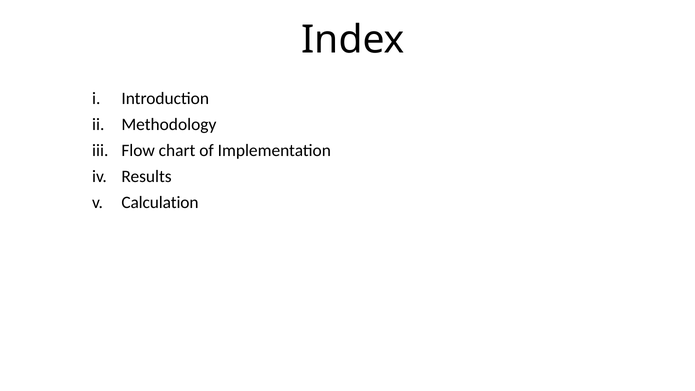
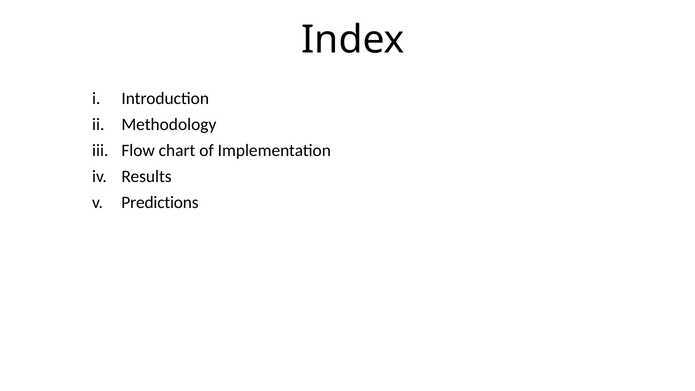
Calculation: Calculation -> Predictions (160, 202)
